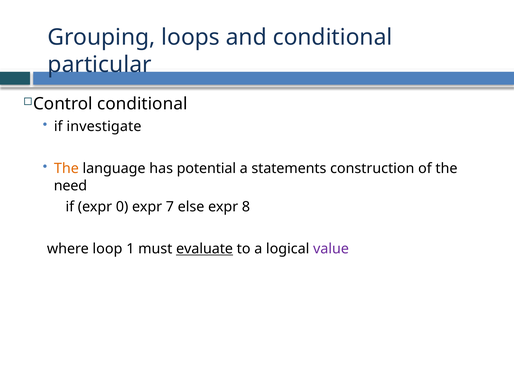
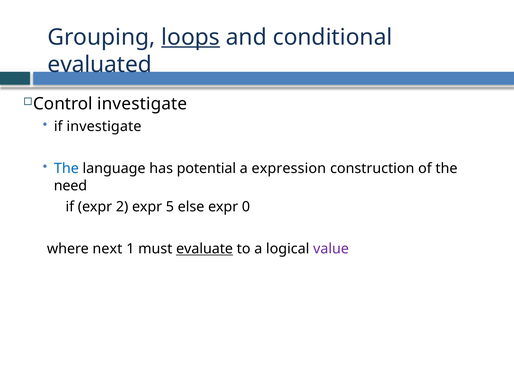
loops underline: none -> present (191, 37)
particular: particular -> evaluated (100, 65)
conditional: conditional -> investigate (142, 104)
The colour: orange -> blue (66, 169)
statements: statements -> expression (289, 169)
0: 0 -> 2 (122, 207)
7: 7 -> 5 (170, 207)
8: 8 -> 0 (246, 207)
loop: loop -> next (107, 249)
